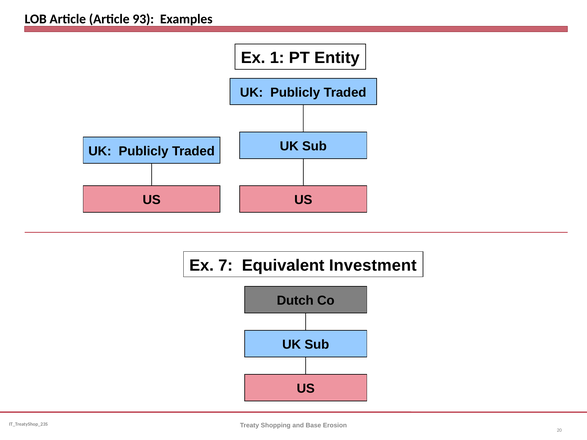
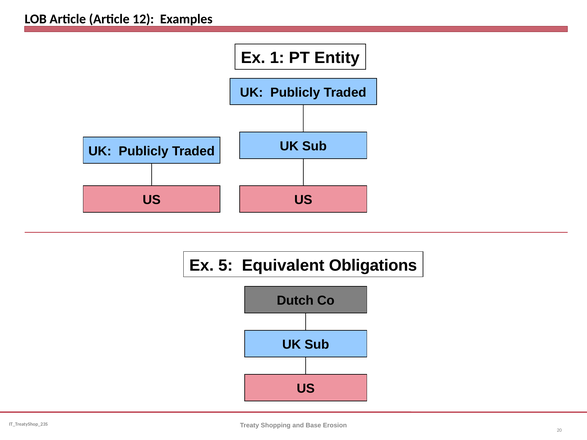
93: 93 -> 12 (143, 19)
7: 7 -> 5 (226, 265)
Investment: Investment -> Obligations (373, 265)
